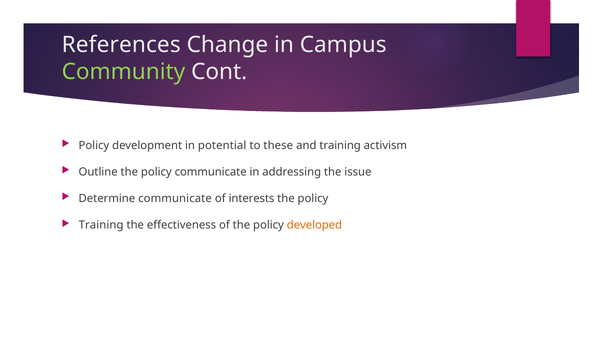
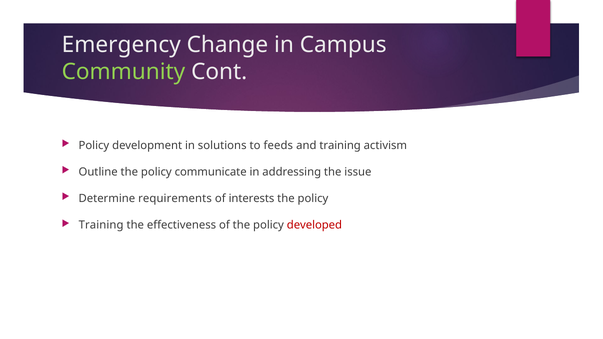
References: References -> Emergency (121, 45)
potential: potential -> solutions (222, 145)
these: these -> feeds (278, 145)
Determine communicate: communicate -> requirements (175, 199)
developed colour: orange -> red (314, 225)
